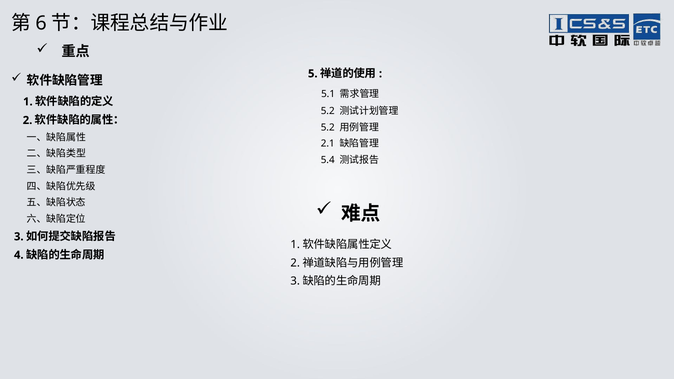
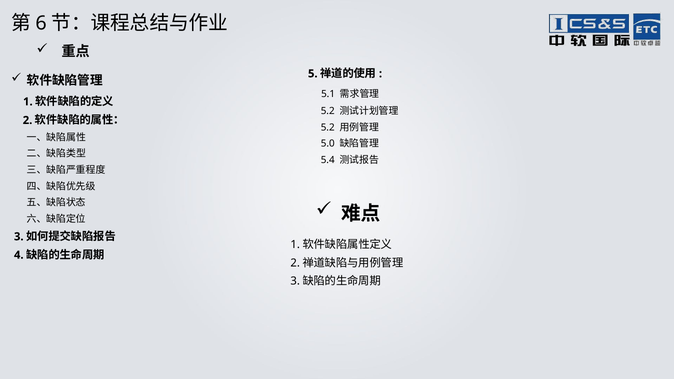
2.1: 2.1 -> 5.0 (328, 144)
